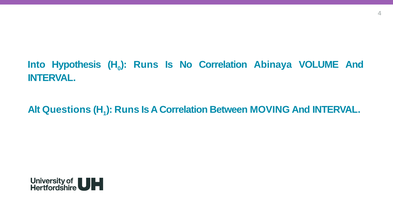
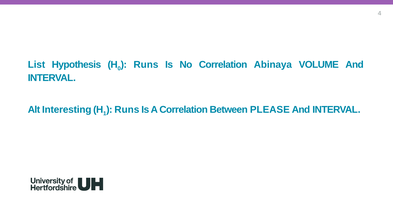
Into: Into -> List (36, 65)
Questions: Questions -> Interesting (67, 110)
MOVING: MOVING -> PLEASE (270, 110)
